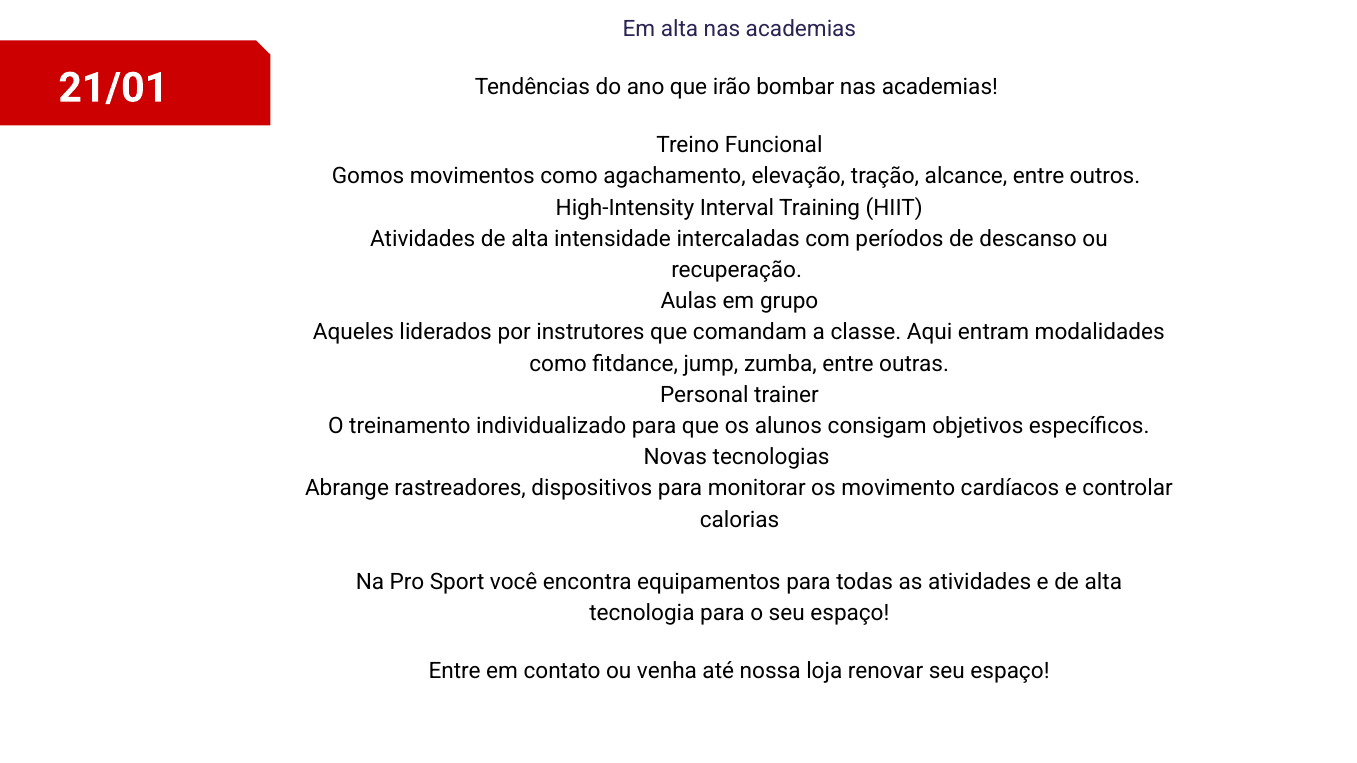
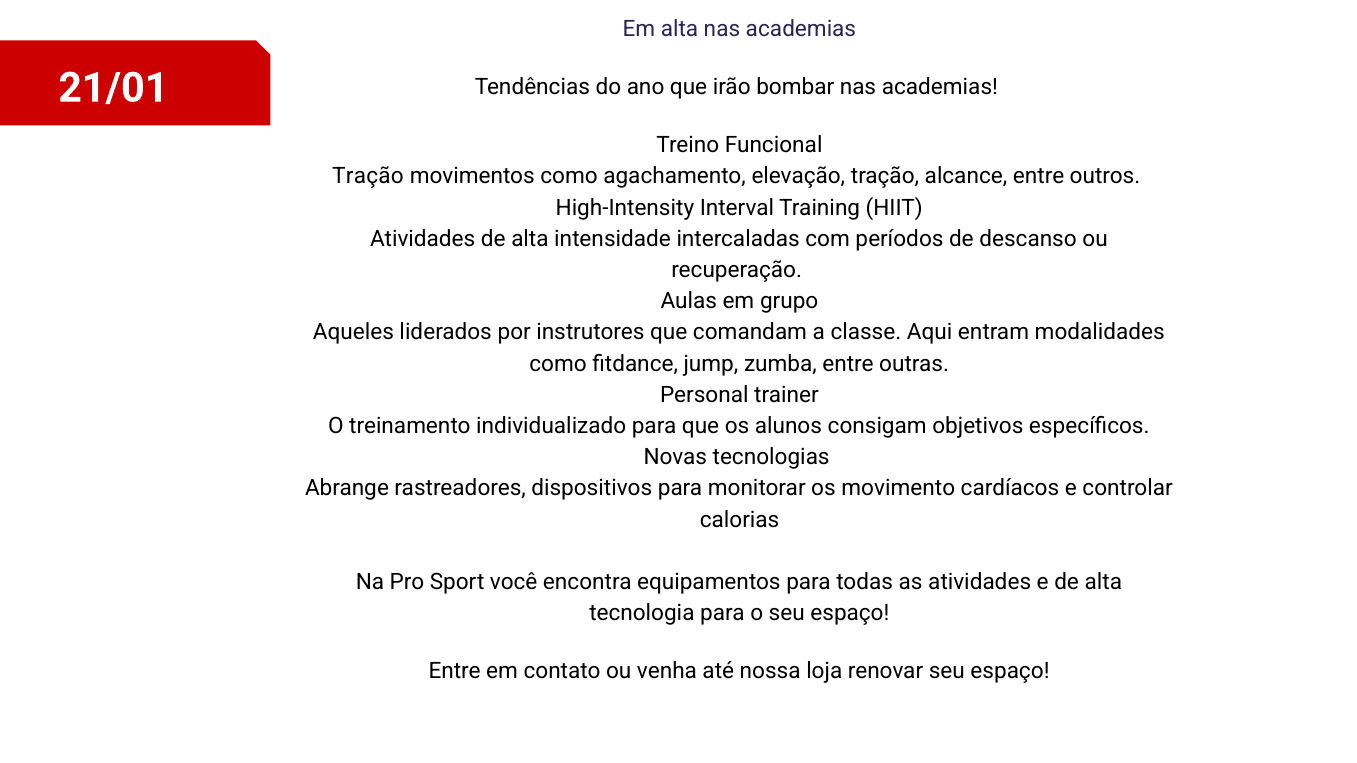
Gomos: Gomos -> Tração (368, 177)
